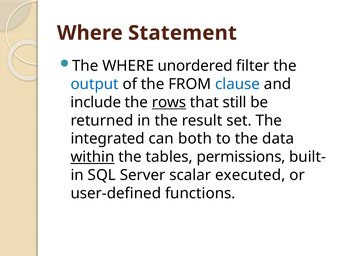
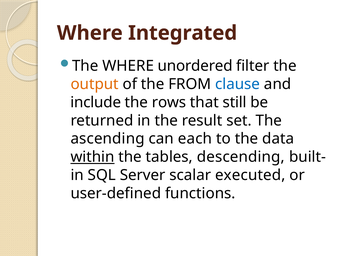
Statement: Statement -> Integrated (183, 33)
output colour: blue -> orange (95, 84)
rows underline: present -> none (169, 102)
integrated: integrated -> ascending (108, 139)
both: both -> each (195, 139)
permissions: permissions -> descending (241, 157)
